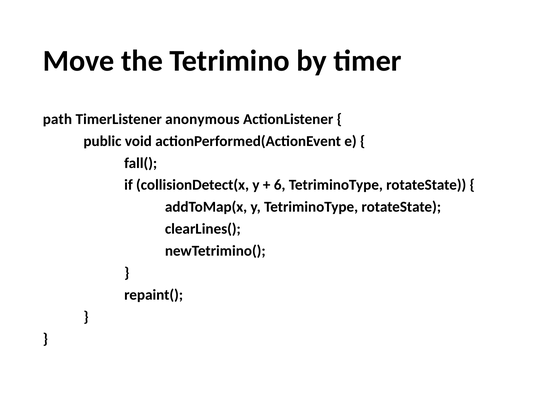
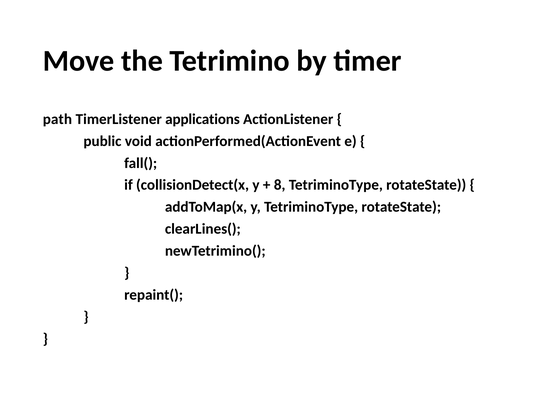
anonymous: anonymous -> applications (203, 119)
6: 6 -> 8 (280, 185)
